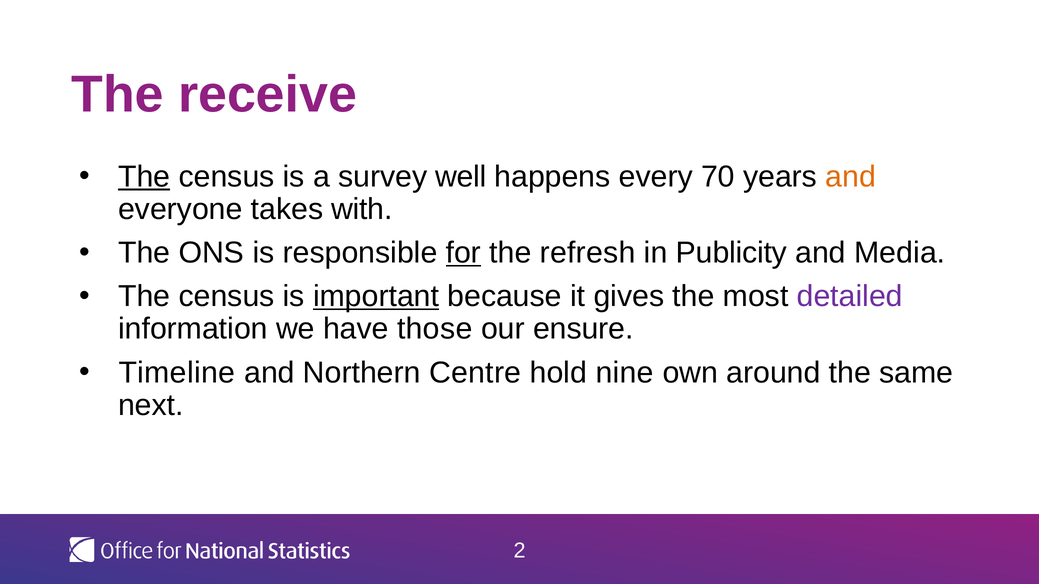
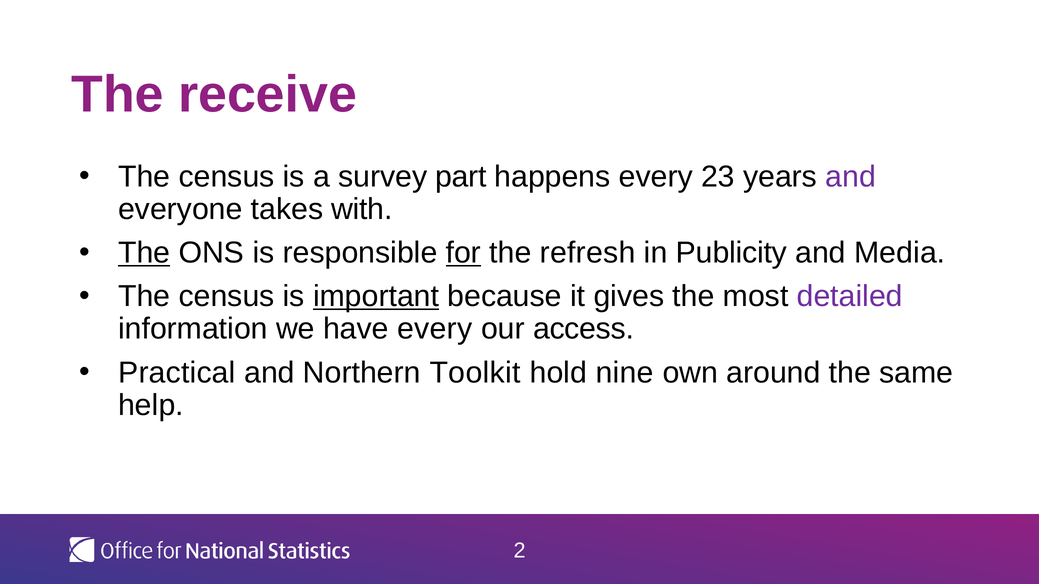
The underline: present -> none (144, 177)
well: well -> part (461, 177)
70: 70 -> 23 (718, 177)
and colour: orange -> purple (851, 177)
The underline: none -> present (144, 253)
have those: those -> every (435, 329)
ensure: ensure -> access (583, 329)
Timeline: Timeline -> Practical (177, 373)
Centre: Centre -> Toolkit (475, 373)
next: next -> help (151, 406)
